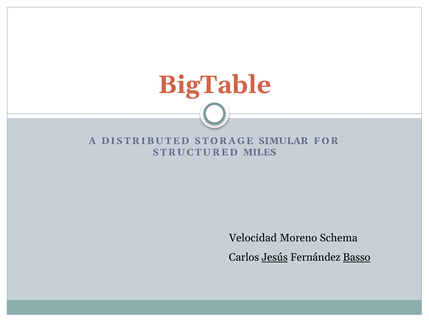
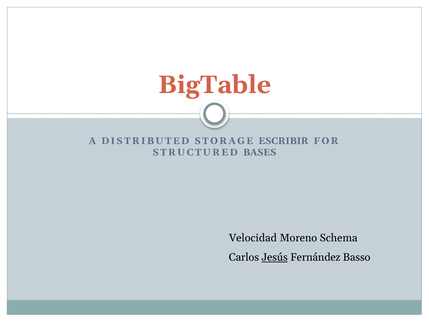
SIMULAR: SIMULAR -> ESCRIBIR (283, 141)
MILES: MILES -> BASES (260, 152)
Basso underline: present -> none (357, 257)
